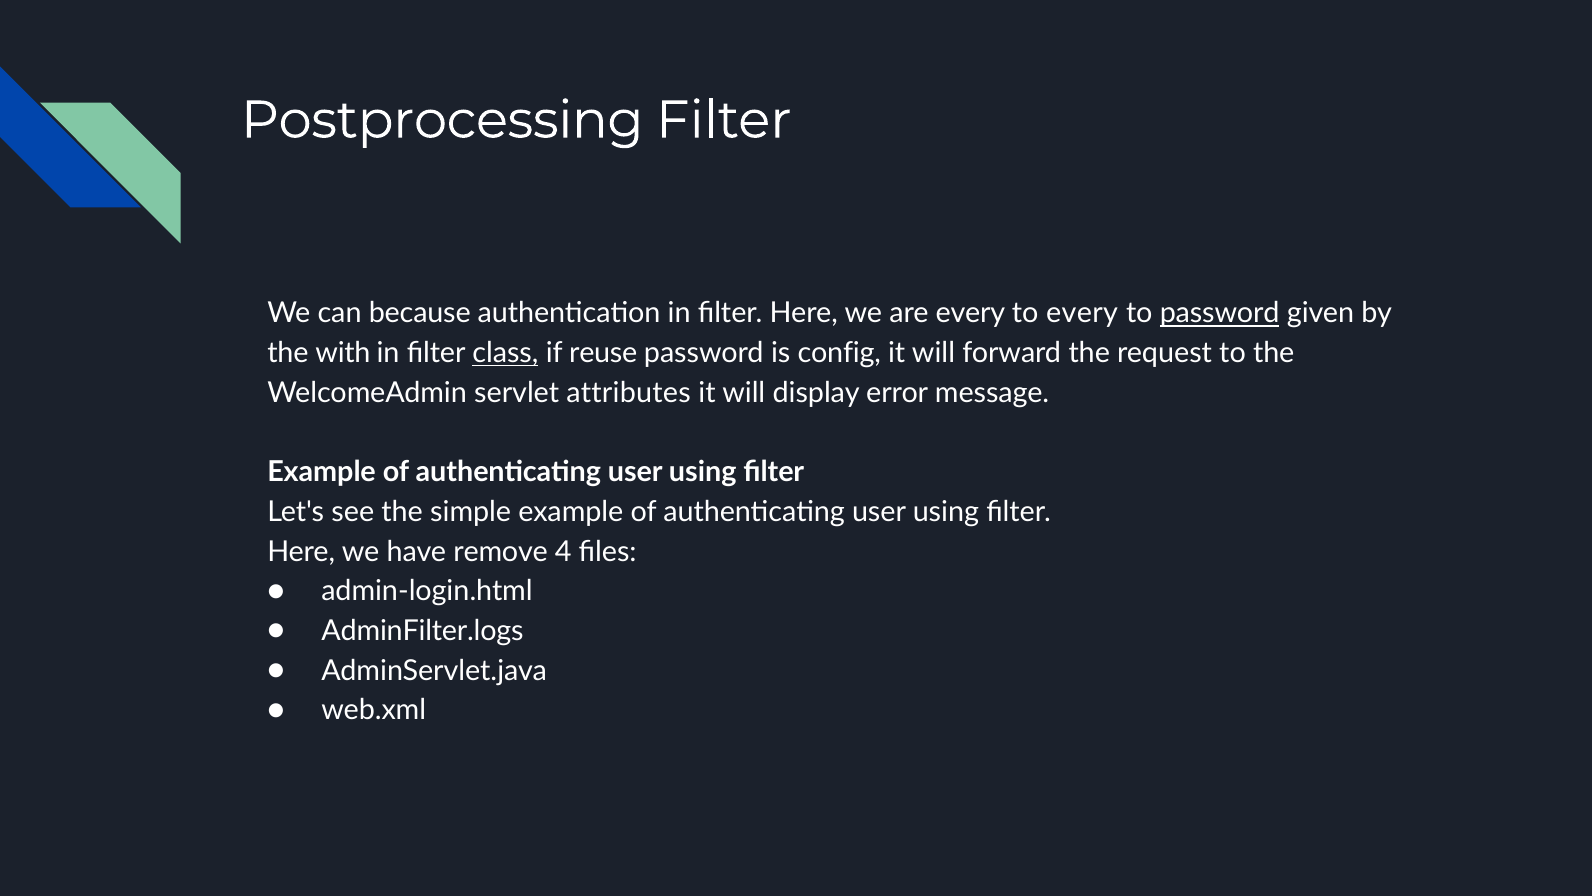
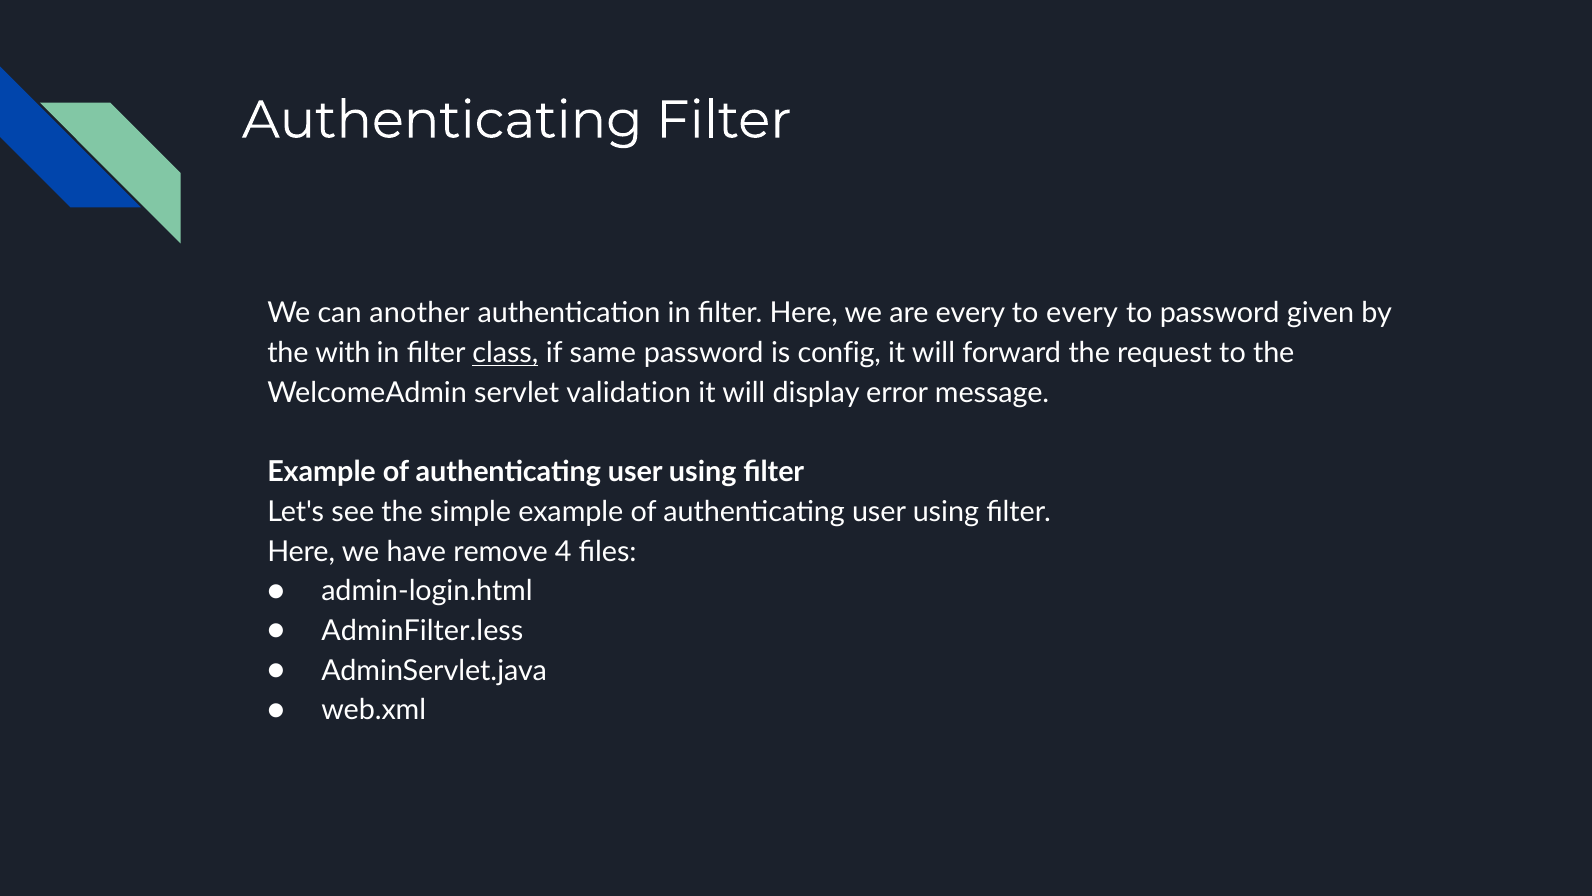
Postprocessing: Postprocessing -> Authenticating (442, 120)
because: because -> another (420, 313)
password underline: present -> none (1220, 313)
reuse: reuse -> same (603, 353)
attributes: attributes -> validation (629, 393)
AdminFilter.logs: AdminFilter.logs -> AdminFilter.less (422, 631)
